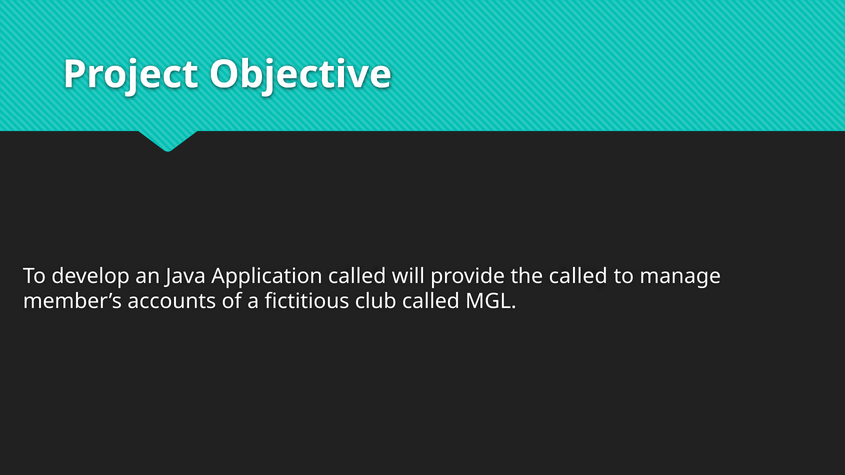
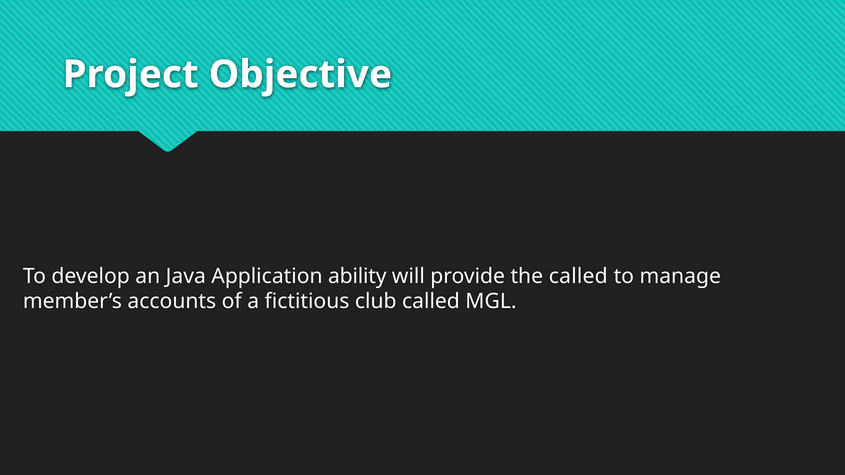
Application called: called -> ability (357, 276)
